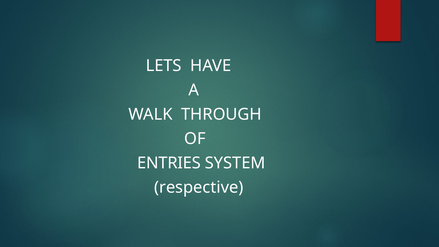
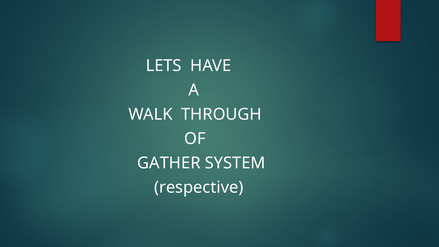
ENTRIES: ENTRIES -> GATHER (169, 163)
